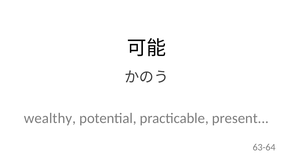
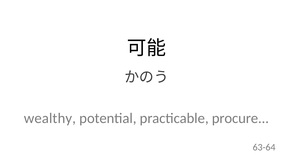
present: present -> procure (240, 118)
